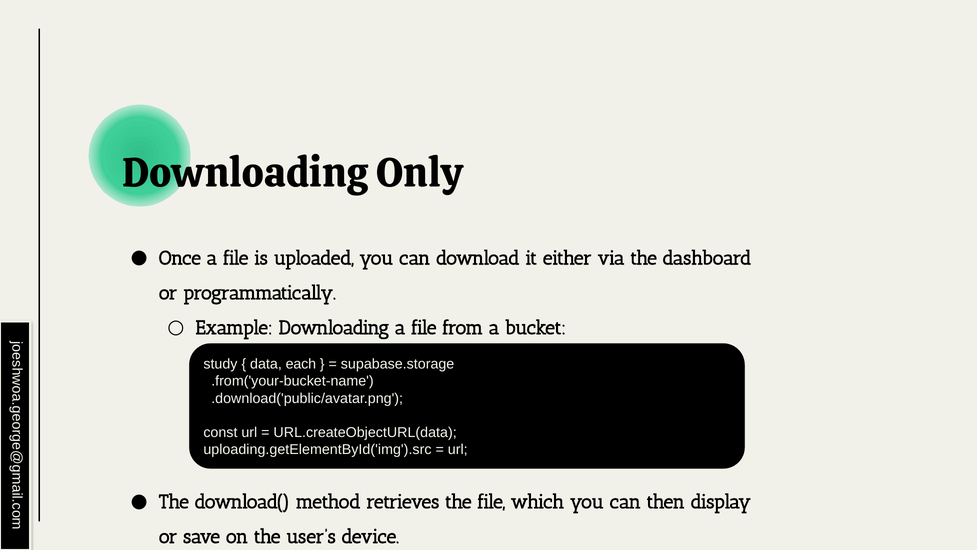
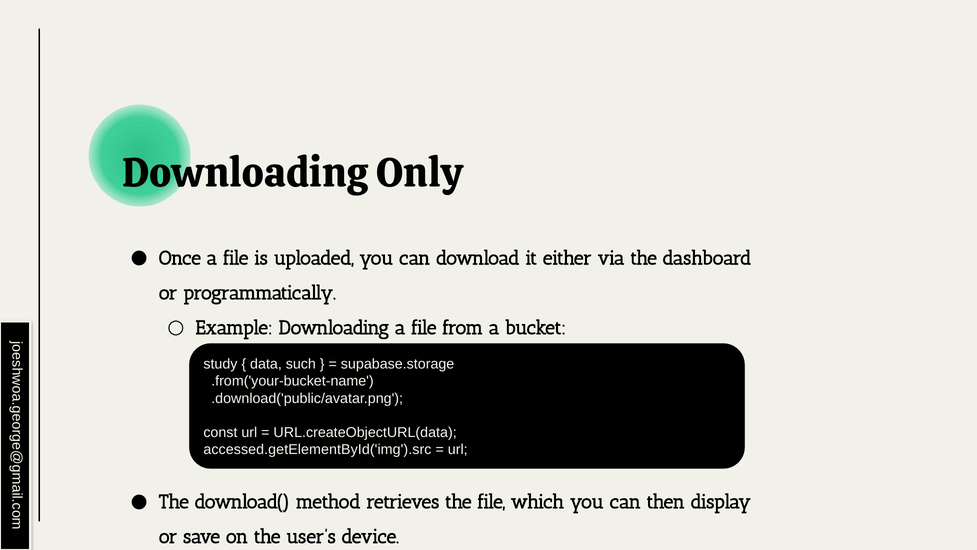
each: each -> such (301, 364)
uploading.getElementById('img').src: uploading.getElementById('img').src -> accessed.getElementById('img').src (317, 449)
